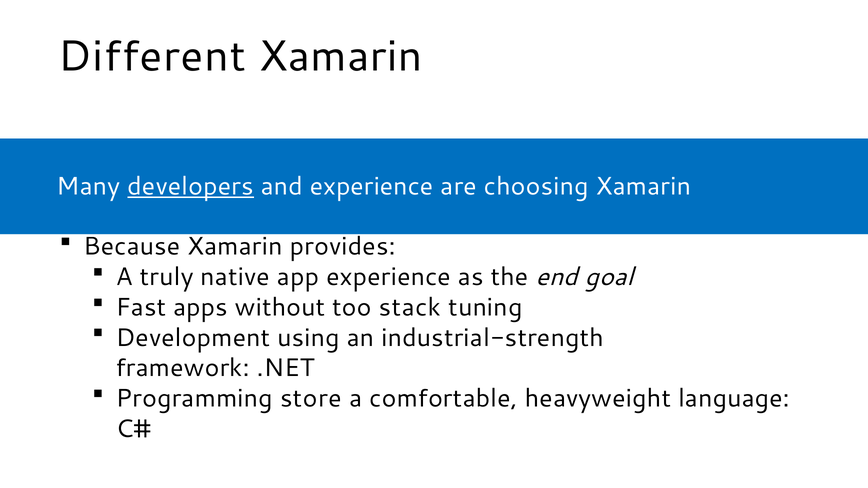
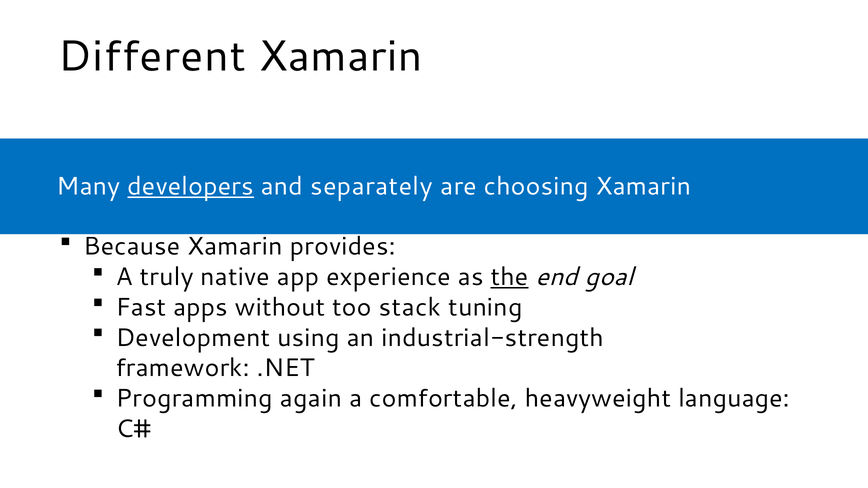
and experience: experience -> separately (372, 186)
the underline: none -> present (510, 277)
store: store -> again (311, 399)
